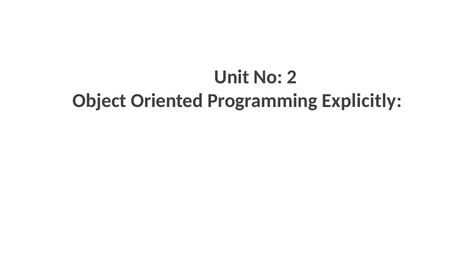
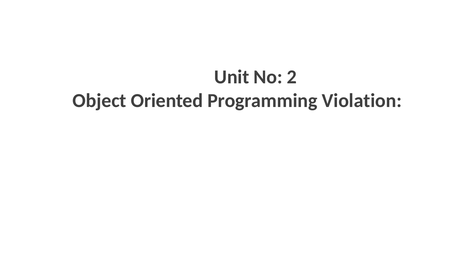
Explicitly: Explicitly -> Violation (362, 101)
